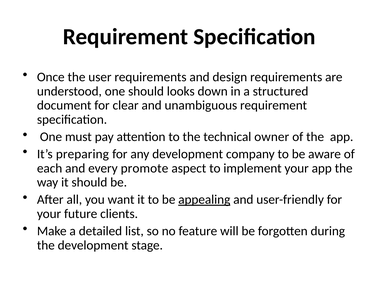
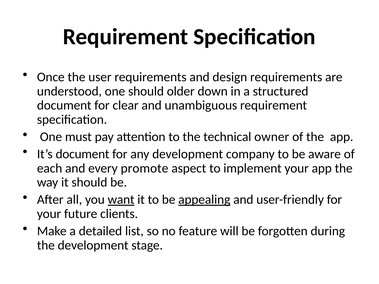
looks: looks -> older (181, 91)
It’s preparing: preparing -> document (83, 154)
want underline: none -> present (121, 200)
